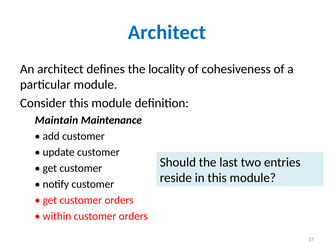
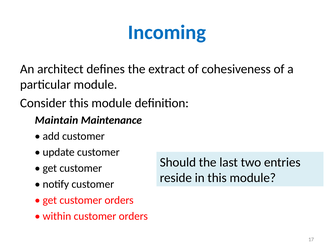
Architect: Architect -> Incoming (167, 32)
locality: locality -> extract (167, 69)
